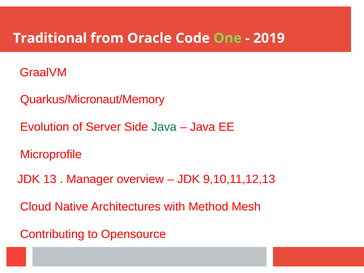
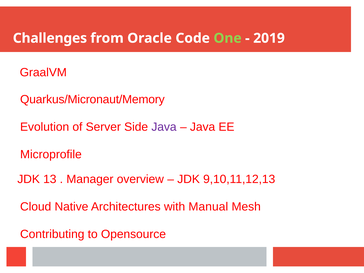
Traditional: Traditional -> Challenges (50, 38)
Java colour: green -> purple (164, 127)
Method: Method -> Manual (208, 207)
